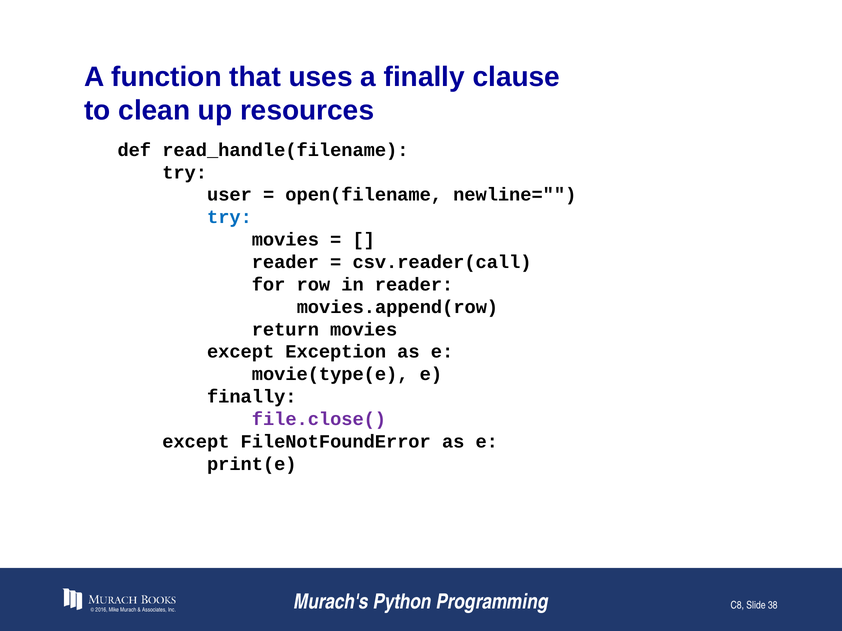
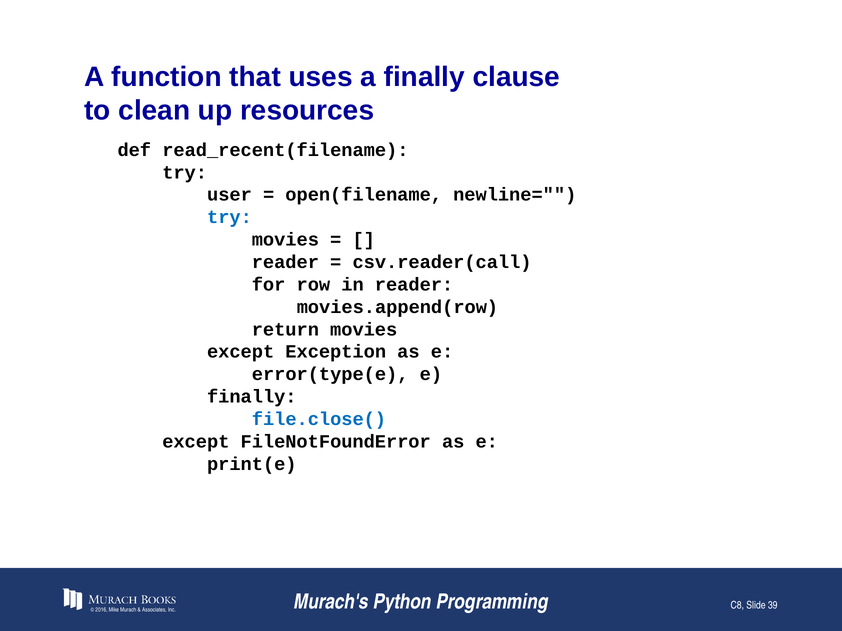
read_handle(filename: read_handle(filename -> read_recent(filename (285, 150)
movie(type(e: movie(type(e -> error(type(e (330, 374)
file.close( colour: purple -> blue (319, 419)
38: 38 -> 39 (773, 606)
